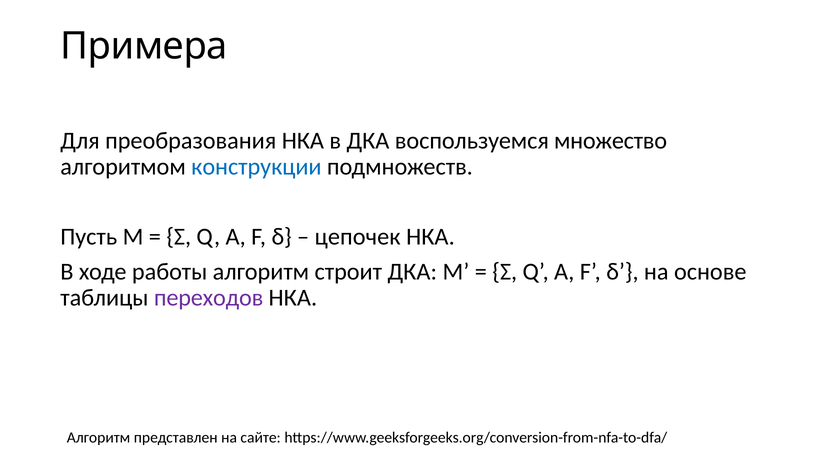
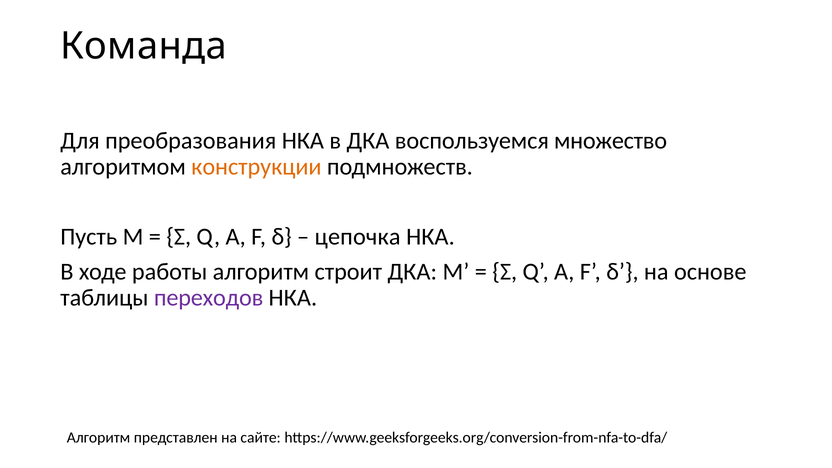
Примера: Примера -> Команда (144, 46)
конструкции colour: blue -> orange (256, 167)
цепочек: цепочек -> цепочка (358, 237)
